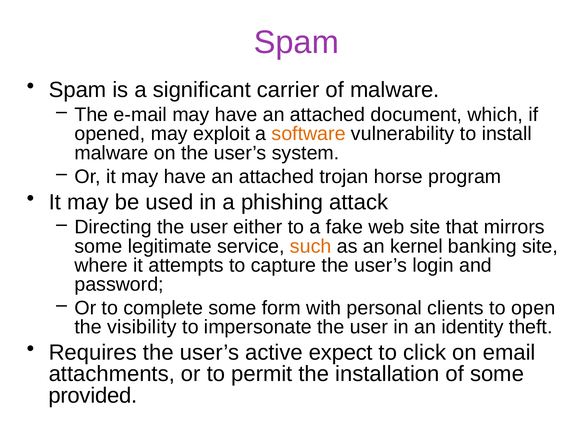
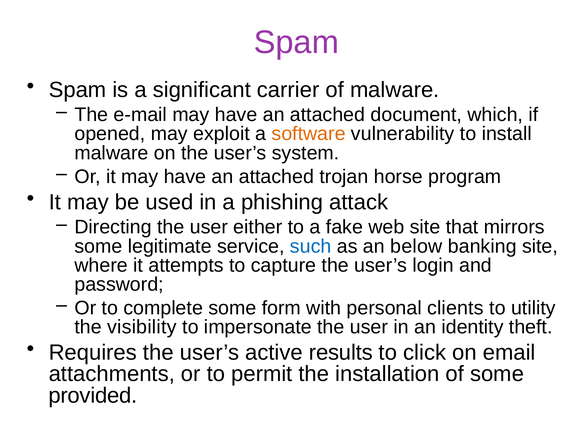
such colour: orange -> blue (311, 246)
kernel: kernel -> below (416, 246)
open: open -> utility (533, 308)
expect: expect -> results (341, 353)
